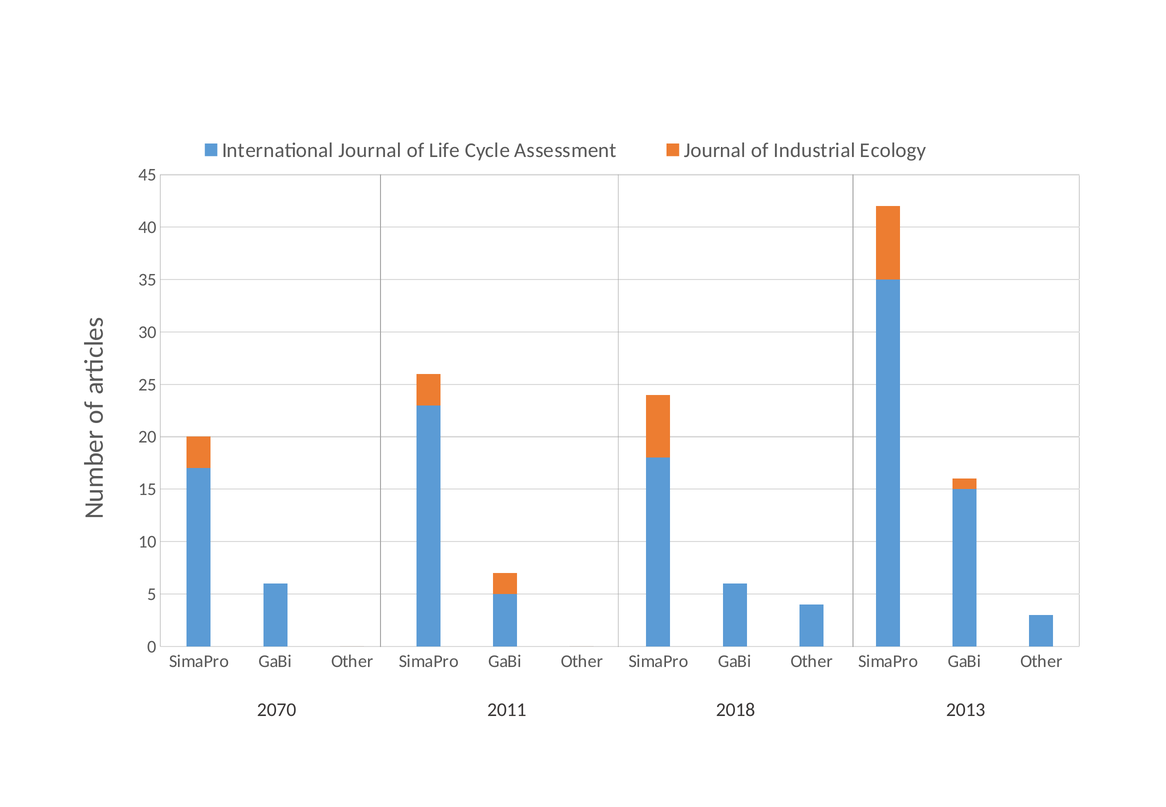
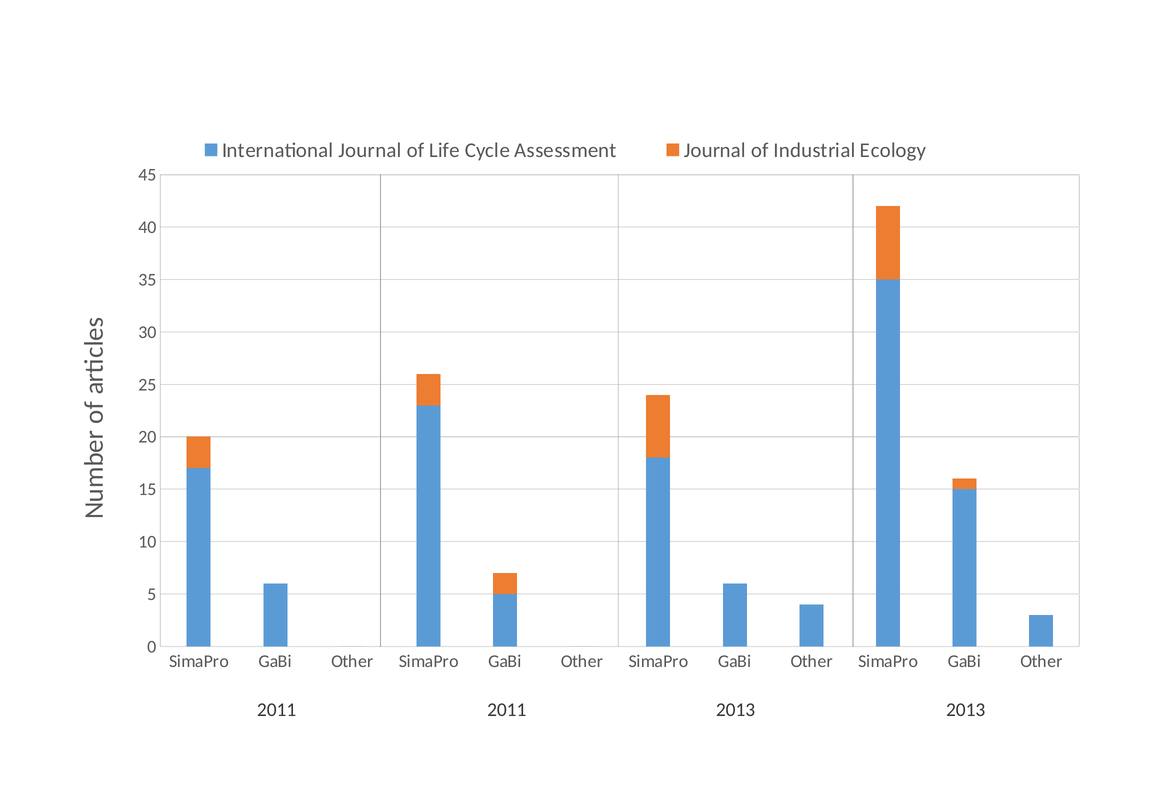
2070: 2070 -> 2011 (277, 710)
2011 2018: 2018 -> 2013 (736, 710)
